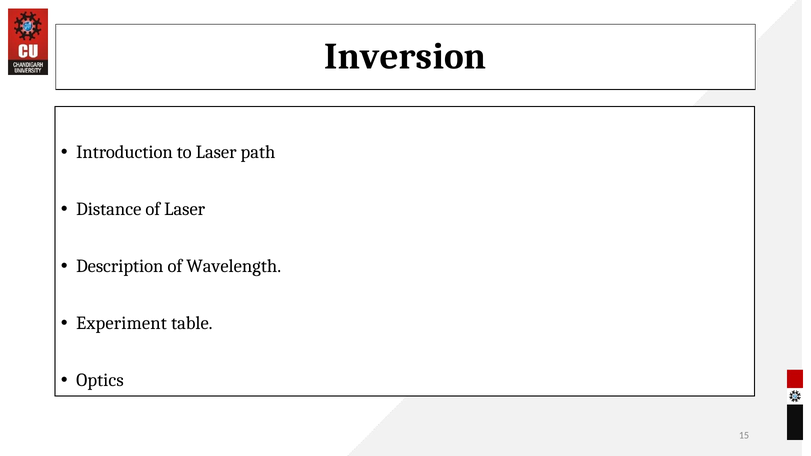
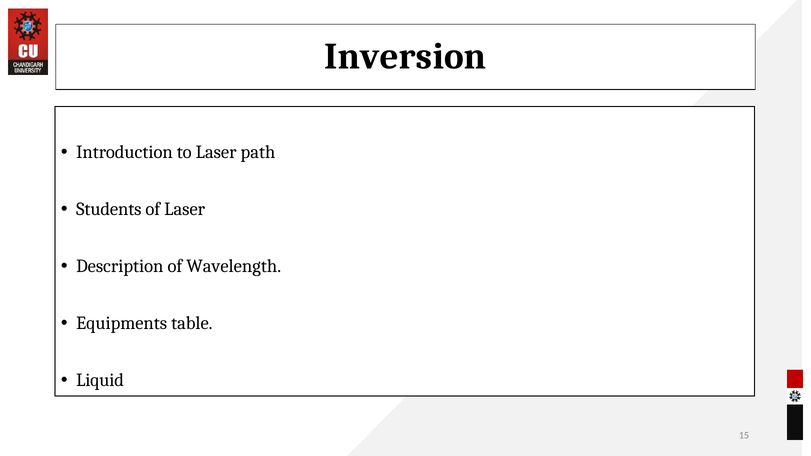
Distance: Distance -> Students (109, 209)
Experiment: Experiment -> Equipments (122, 323)
Optics: Optics -> Liquid (100, 380)
